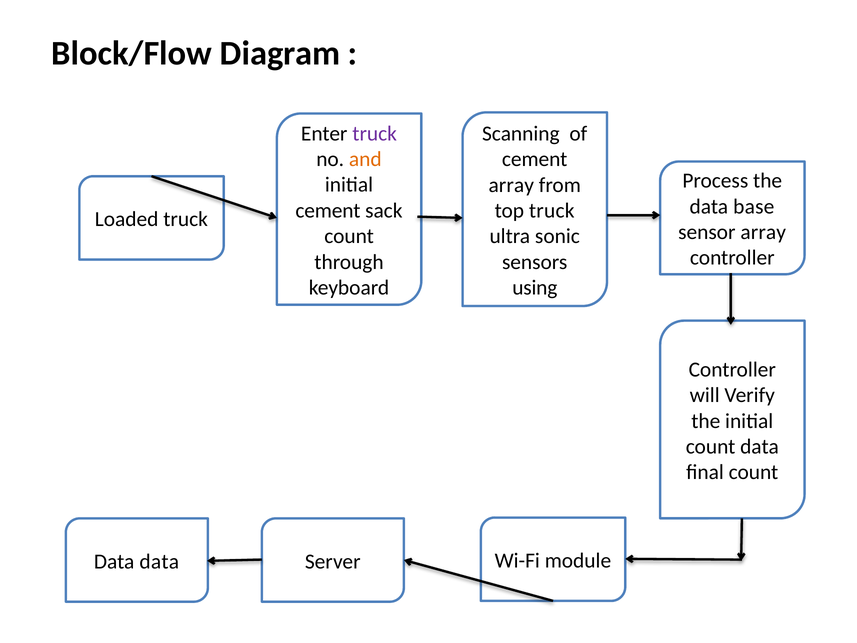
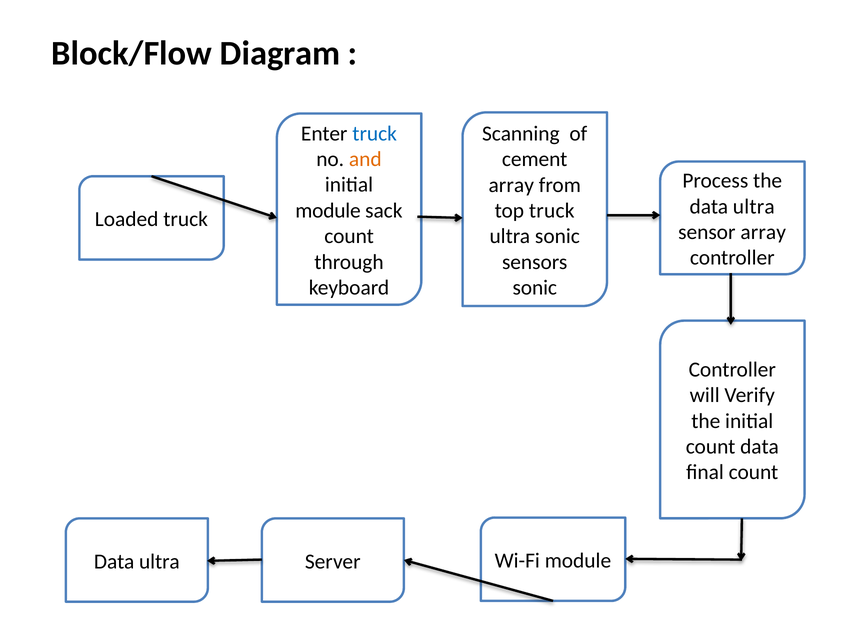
truck colour: purple -> blue (375, 133)
base: base -> ultra (754, 206)
cement: cement -> module (328, 211)
using: using -> sonic (535, 288)
data: data -> ultra (159, 561)
